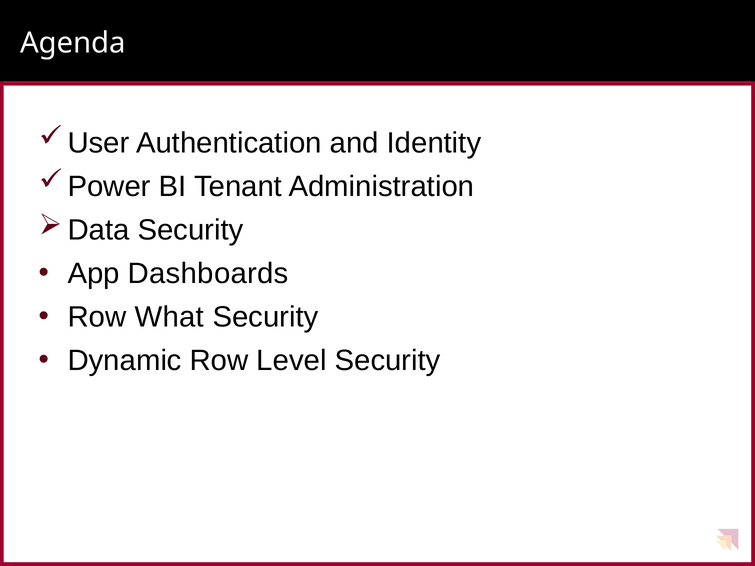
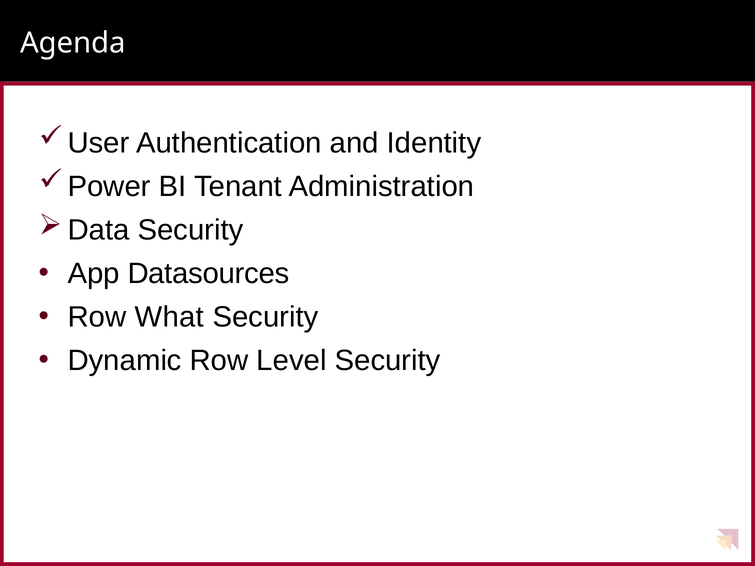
Dashboards: Dashboards -> Datasources (208, 274)
